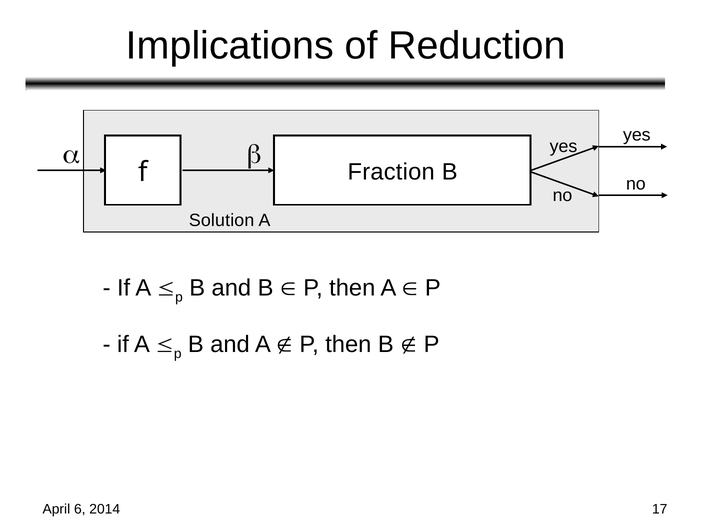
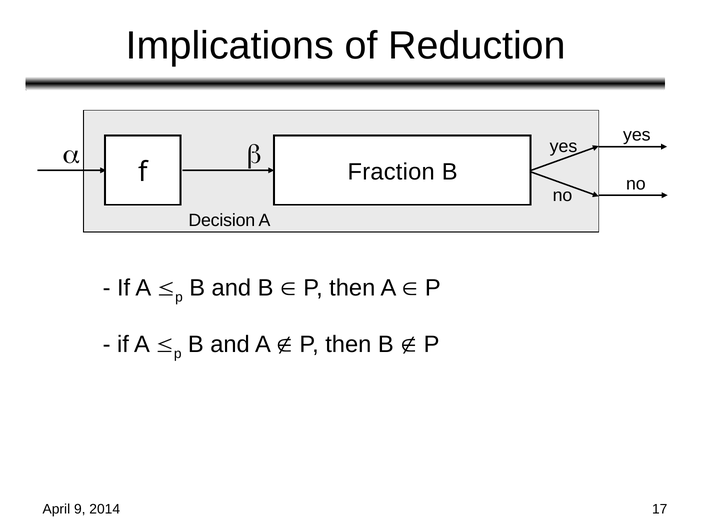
Solution: Solution -> Decision (222, 220)
6: 6 -> 9 (80, 510)
